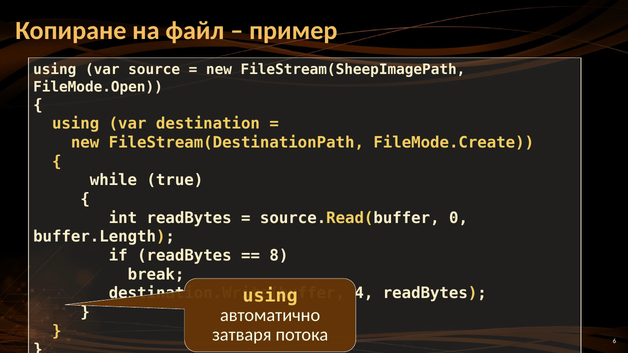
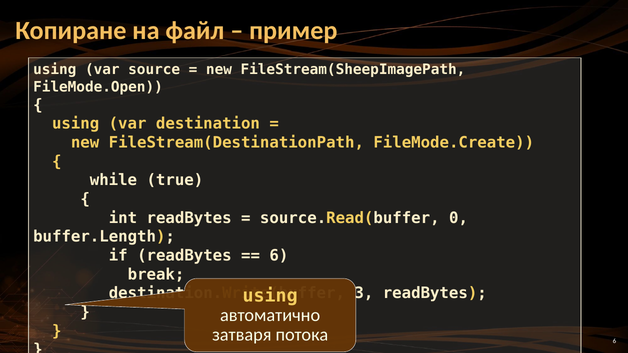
8: 8 -> 6 (279, 256)
4: 4 -> 3 (364, 294)
